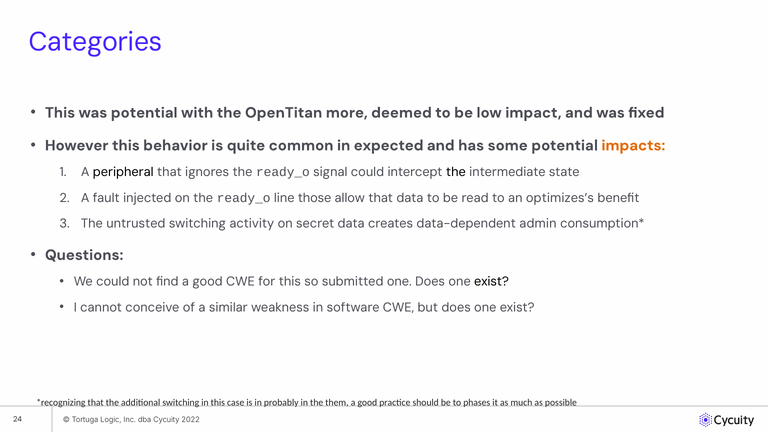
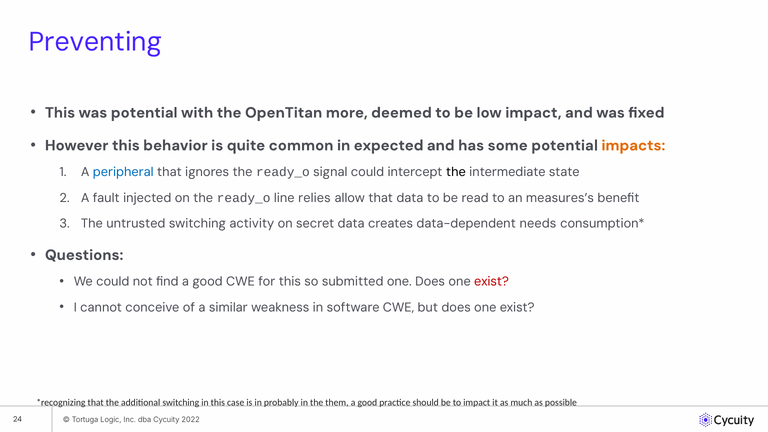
Categories: Categories -> Preventing (95, 42)
peripheral colour: black -> blue (123, 172)
those: those -> relies (314, 198)
optimizes’s: optimizes’s -> measures’s (560, 198)
admin: admin -> needs (538, 223)
exist colour: black -> red (492, 282)
to phases: phases -> impact (477, 402)
